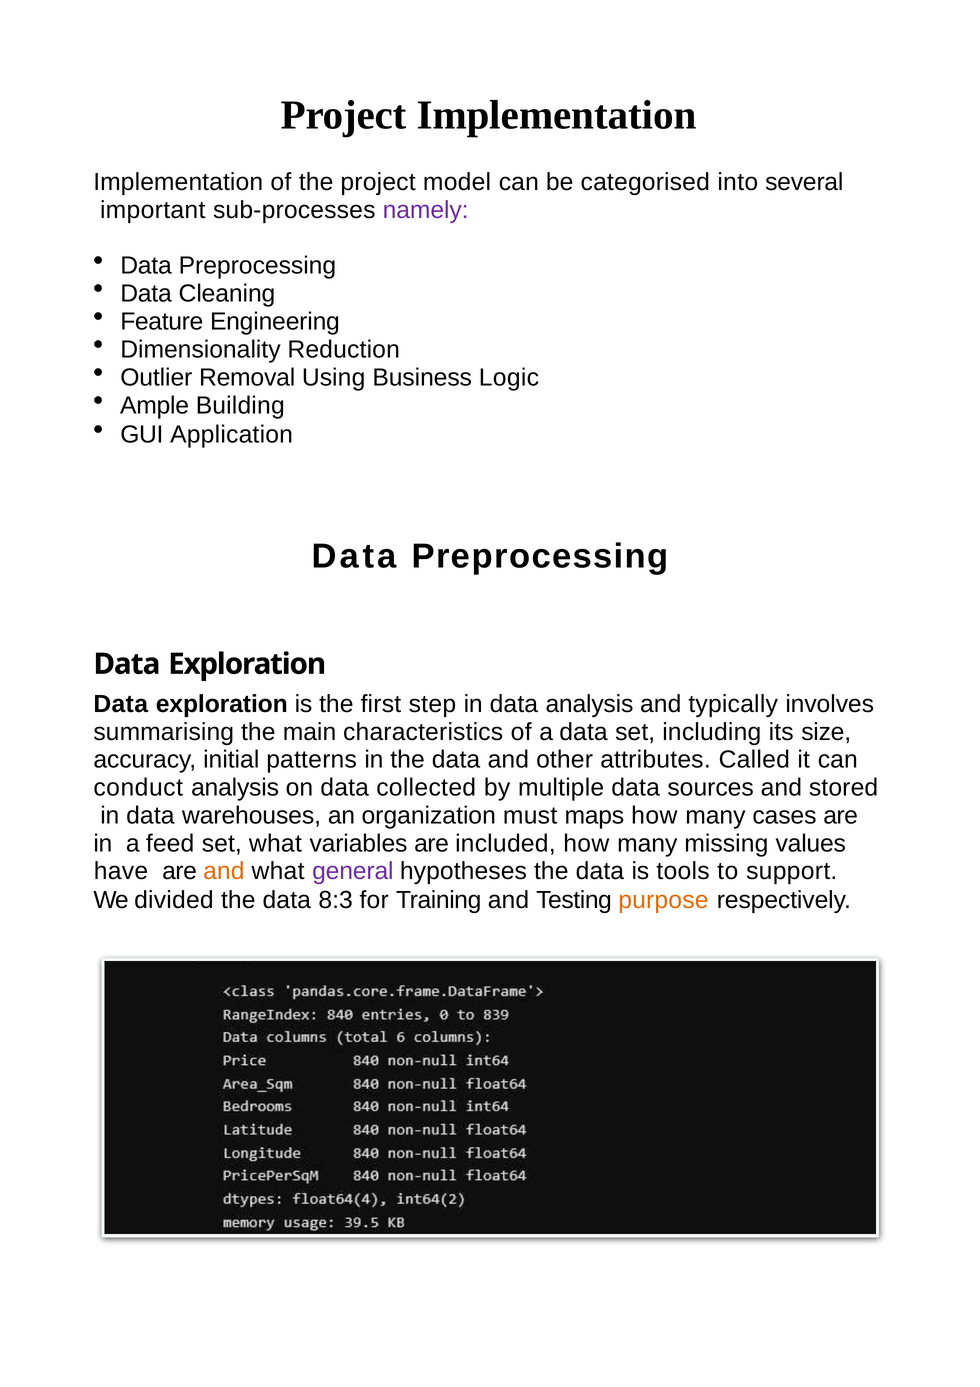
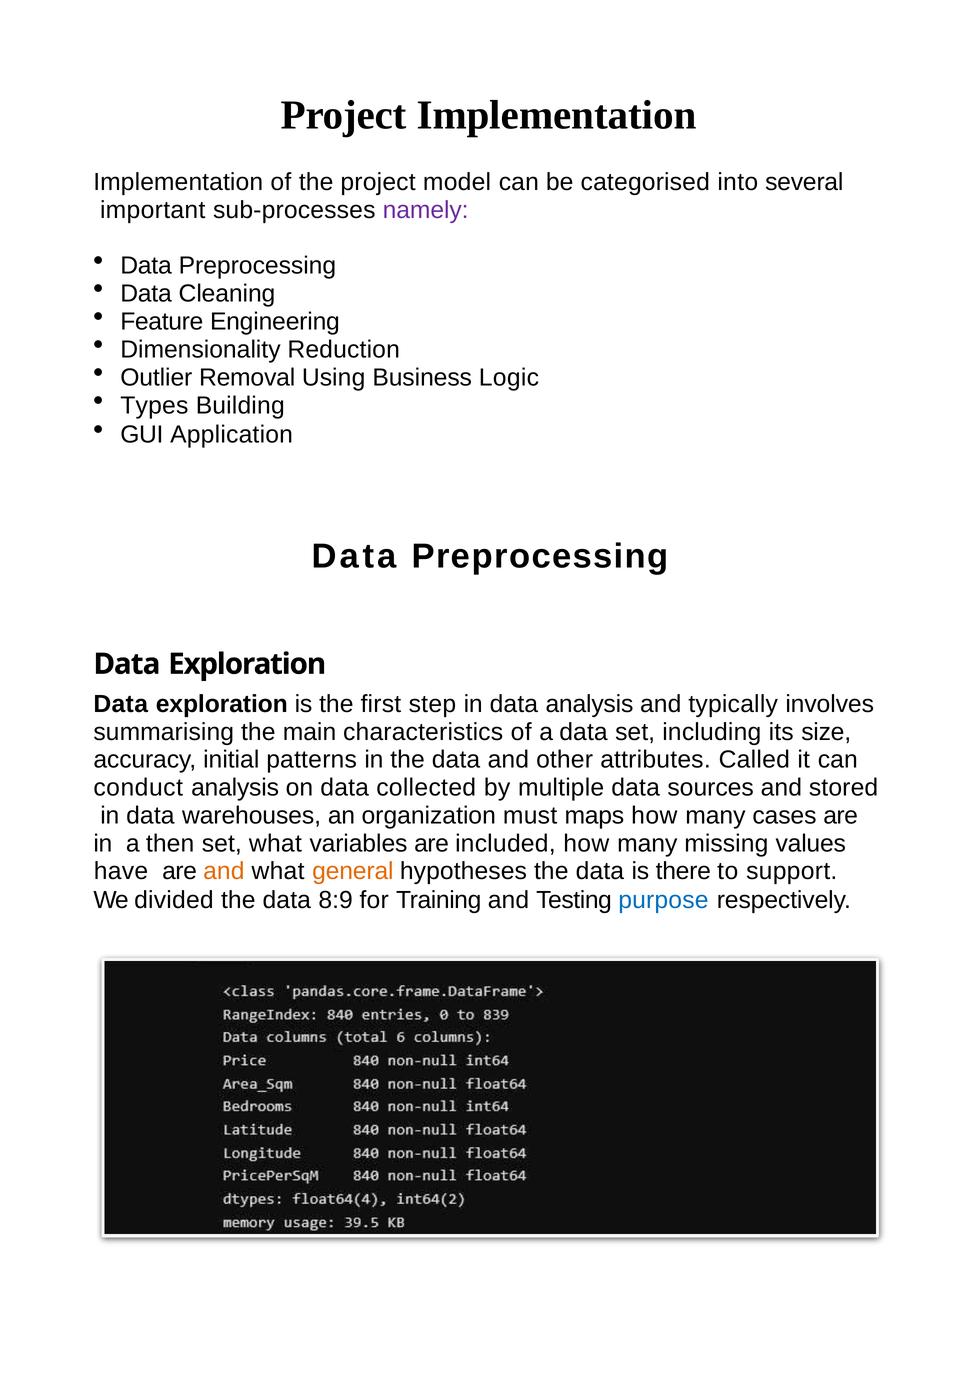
Ample: Ample -> Types (154, 406)
feed: feed -> then (170, 843)
general colour: purple -> orange (353, 871)
tools: tools -> there (683, 871)
8:3: 8:3 -> 8:9 (336, 900)
purpose colour: orange -> blue (663, 900)
